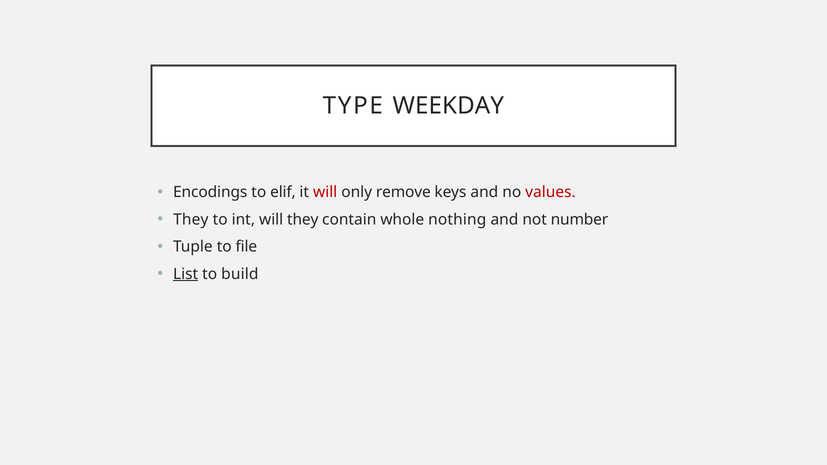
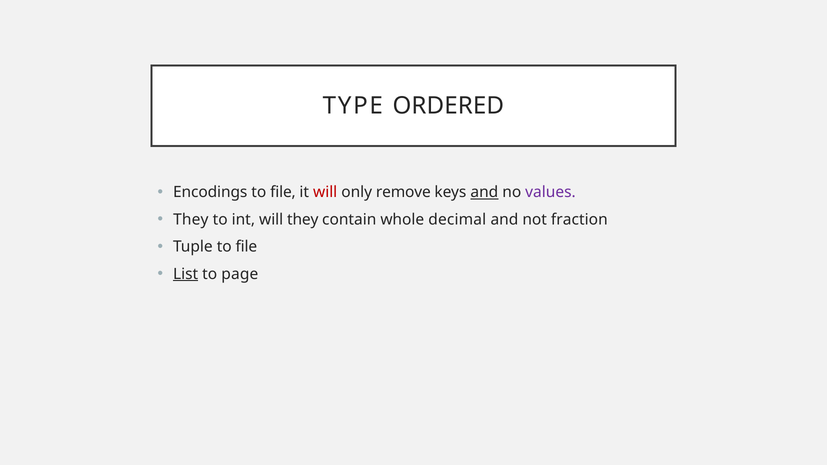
WEEKDAY: WEEKDAY -> ORDERED (448, 106)
elif: elif -> file (283, 192)
and underline: none -> present (484, 192)
values colour: red -> purple (550, 192)
nothing: nothing -> decimal (457, 220)
number: number -> fraction (579, 220)
build: build -> page (240, 274)
